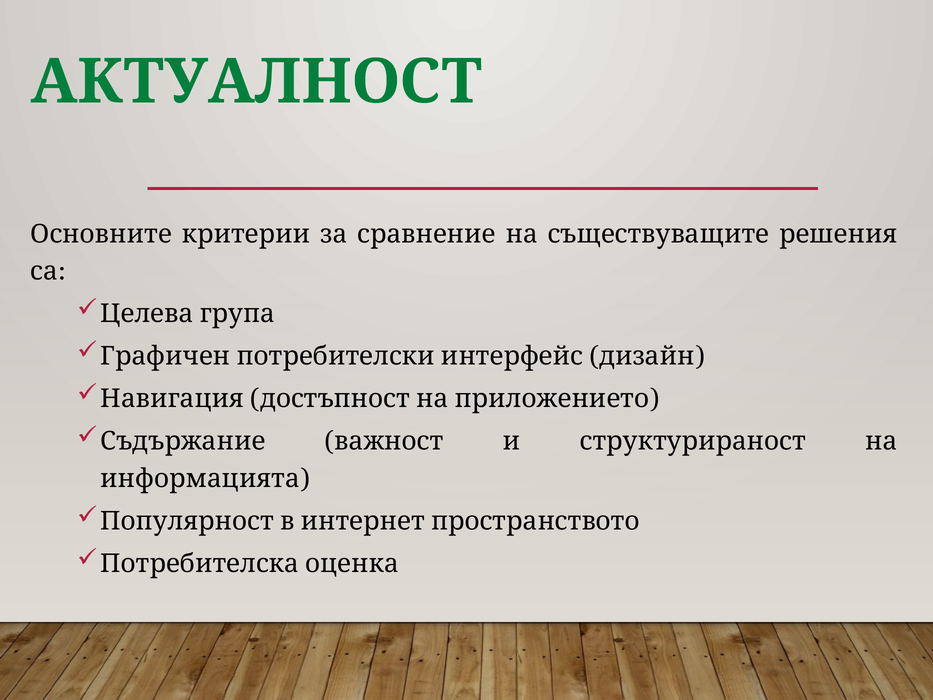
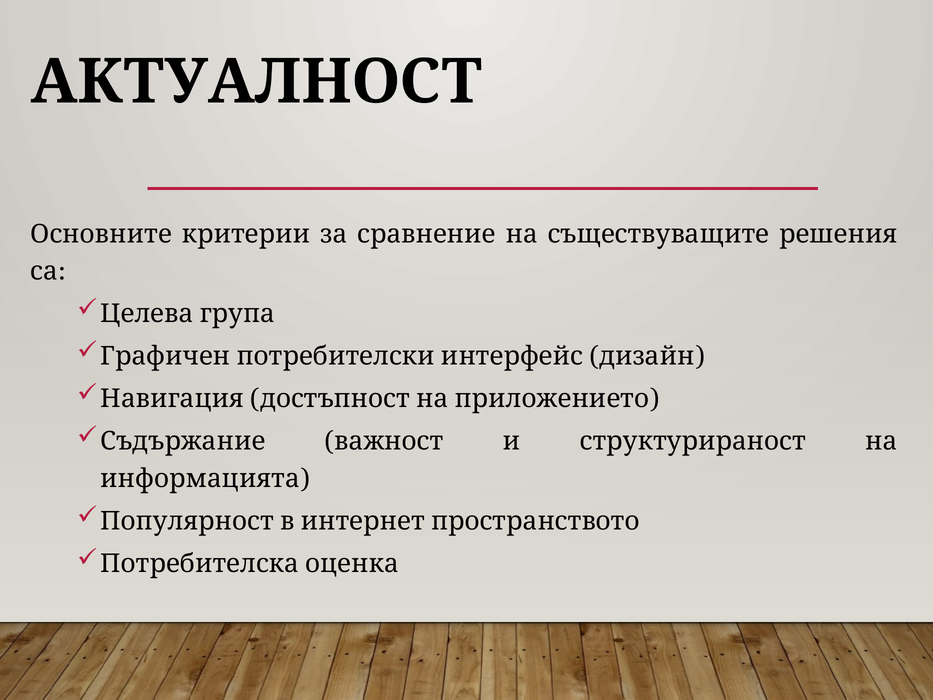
АКТУАЛНОСТ colour: green -> black (257, 82)
